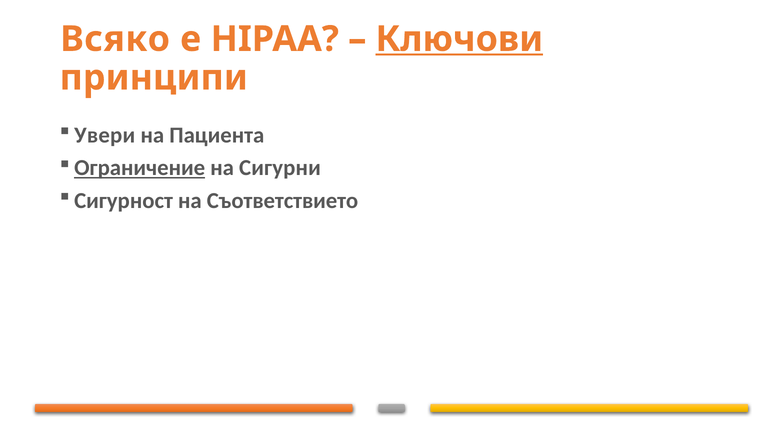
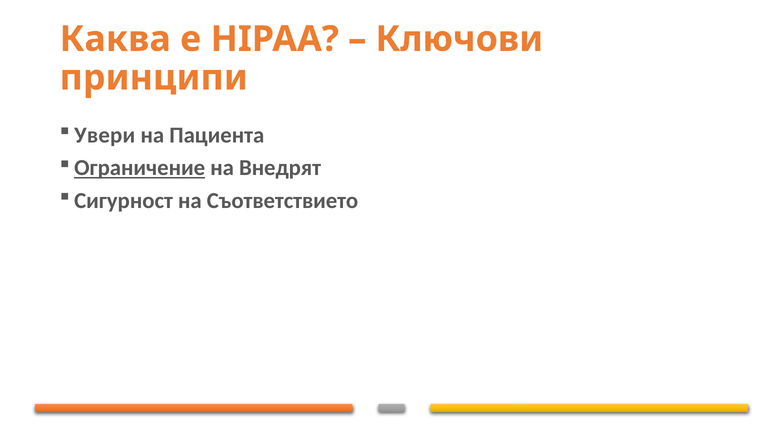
Всяко: Всяко -> Каква (115, 39)
Ключови underline: present -> none (459, 39)
Сигурни: Сигурни -> Внедрят (280, 168)
